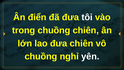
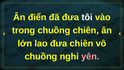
yên colour: white -> pink (90, 56)
